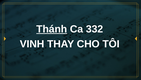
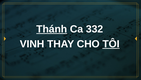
TÔI underline: none -> present (111, 44)
